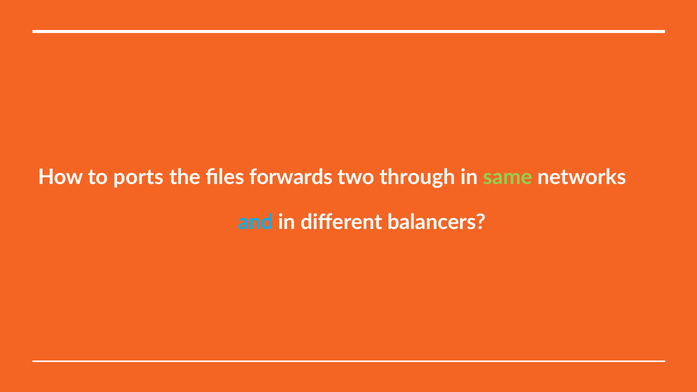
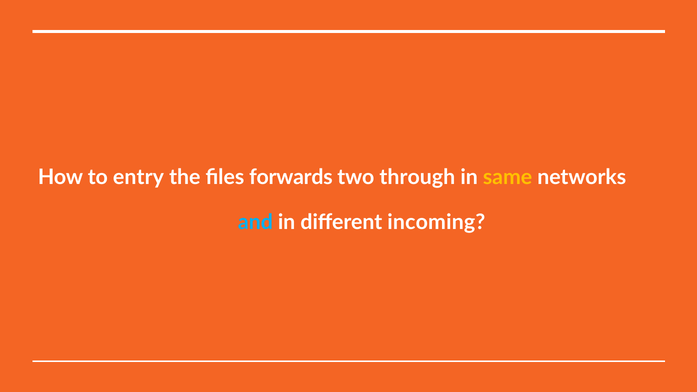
ports: ports -> entry (138, 177)
same colour: light green -> yellow (508, 177)
balancers: balancers -> incoming (436, 222)
